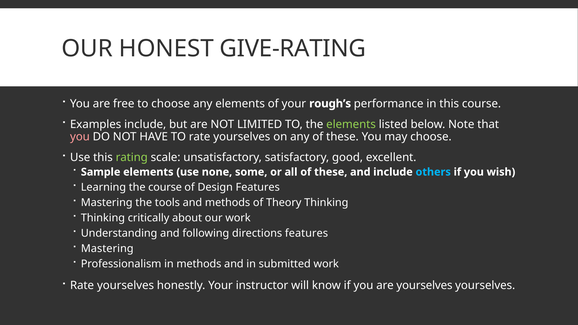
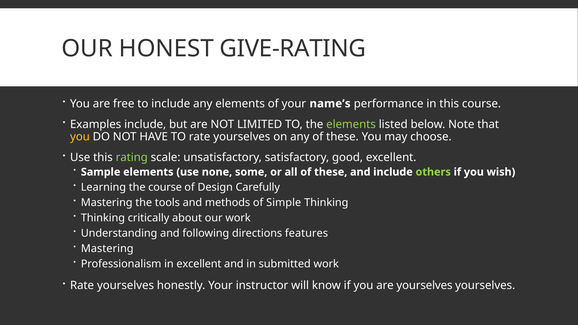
to choose: choose -> include (171, 104)
rough’s: rough’s -> name’s (330, 104)
you colour: pink -> yellow (80, 137)
others colour: light blue -> light green (433, 172)
Design Features: Features -> Carefully (258, 187)
Theory: Theory -> Simple (284, 203)
in methods: methods -> excellent (199, 264)
